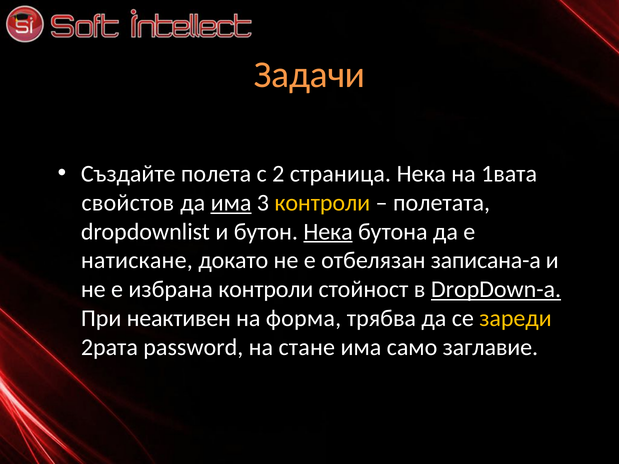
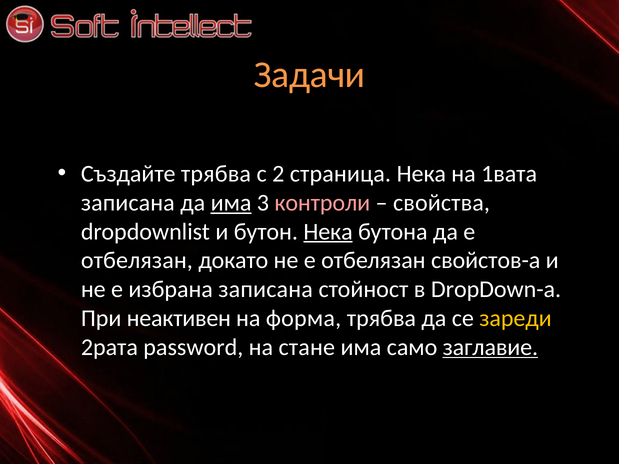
Създайте полета: полета -> трябва (216, 174)
свойстов: свойстов -> записана (128, 203)
контроли colour: yellow -> pink (322, 203)
полетата: полетата -> свойства (442, 203)
натискане: натискане -> отбелязан (137, 261)
записана-a: записана-a -> свойстов-a (486, 261)
избрана контроли: контроли -> записана (266, 290)
DropDown-a underline: present -> none (496, 290)
заглавие underline: none -> present (490, 347)
